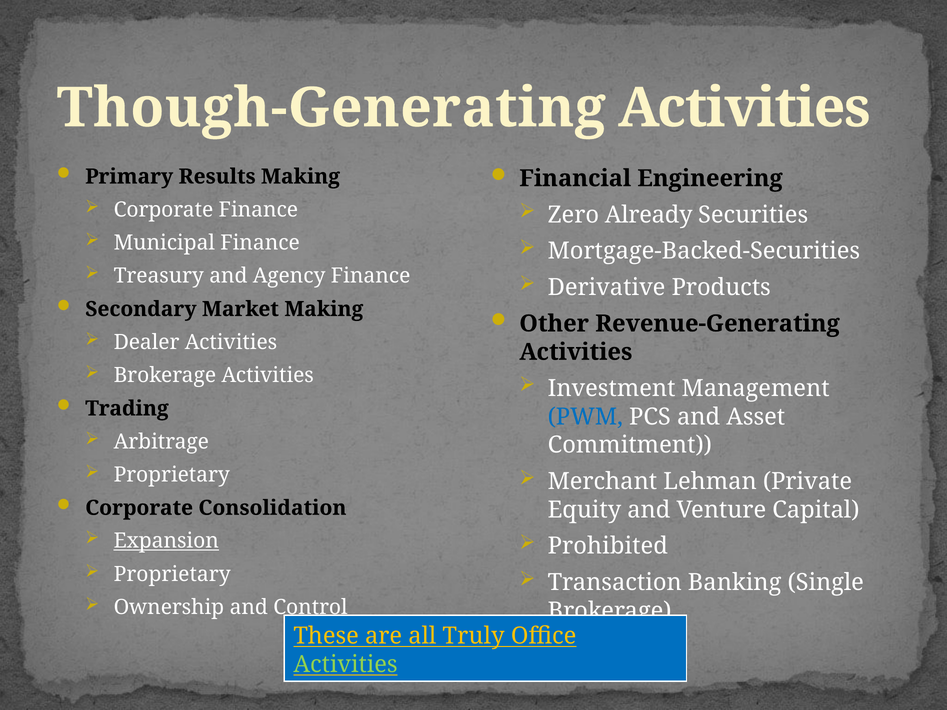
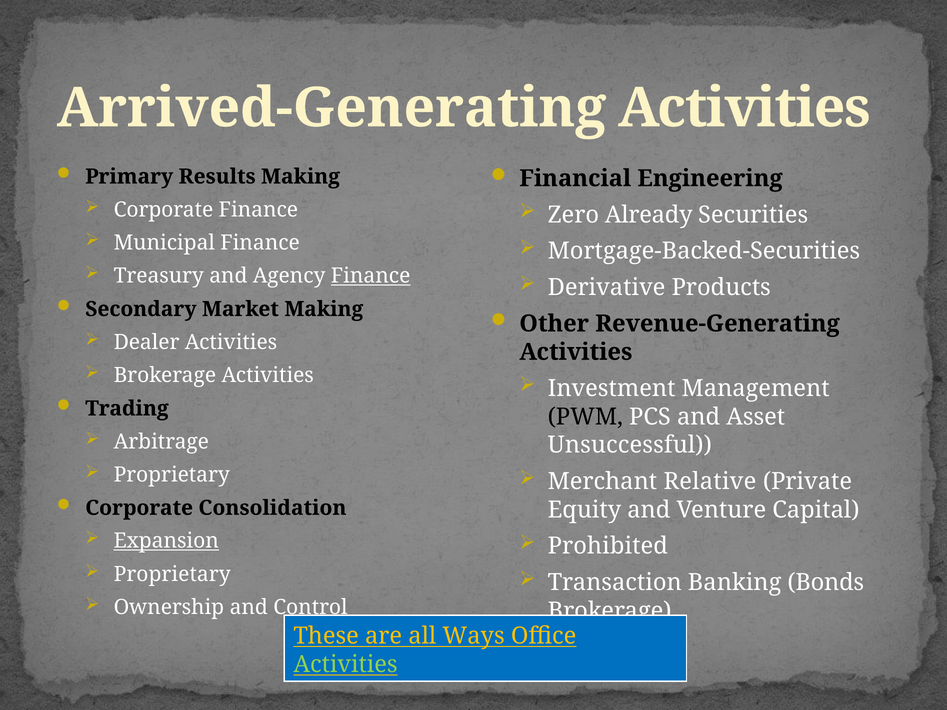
Though-Generating: Though-Generating -> Arrived-Generating (331, 108)
Finance underline: none -> present (371, 276)
PWM colour: blue -> black (585, 417)
Commitment: Commitment -> Unsuccessful (630, 445)
Lehman: Lehman -> Relative (710, 482)
Single: Single -> Bonds (826, 583)
Truly: Truly -> Ways (474, 636)
